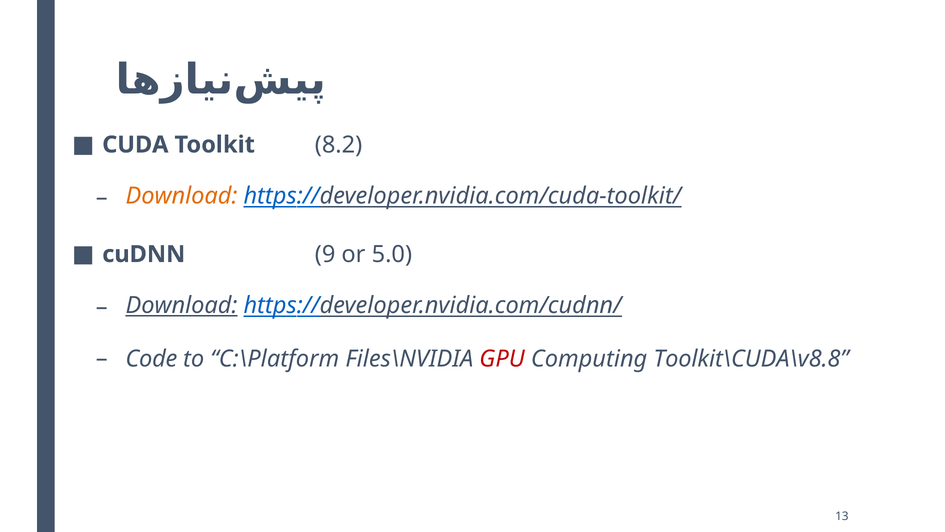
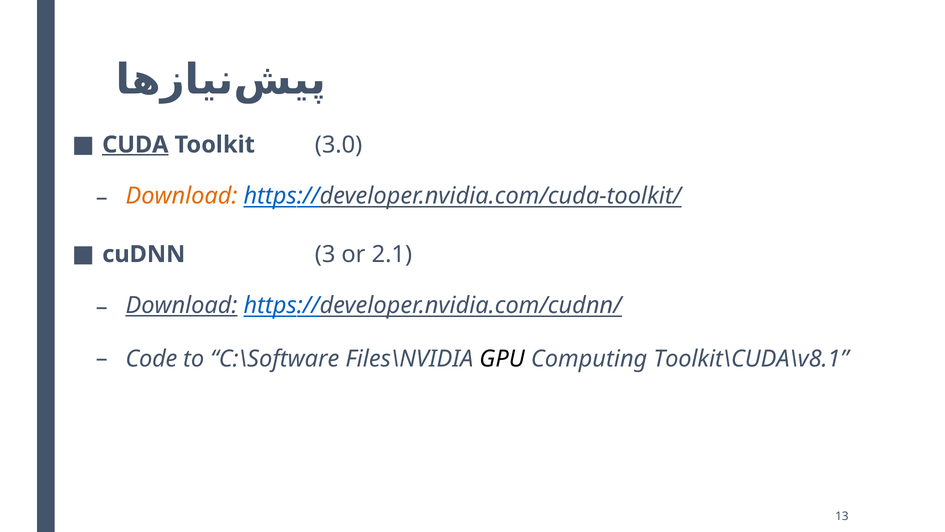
CUDA underline: none -> present (135, 145)
8.2: 8.2 -> 3.0 (339, 145)
9: 9 -> 3 (325, 254)
5.0: 5.0 -> 2.1 (392, 254)
C:\Platform: C:\Platform -> C:\Software (275, 359)
GPU colour: red -> black (502, 359)
Toolkit\CUDA\v8.8: Toolkit\CUDA\v8.8 -> Toolkit\CUDA\v8.1 (751, 359)
